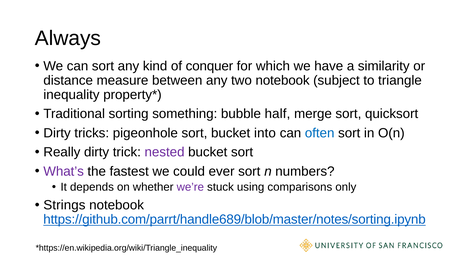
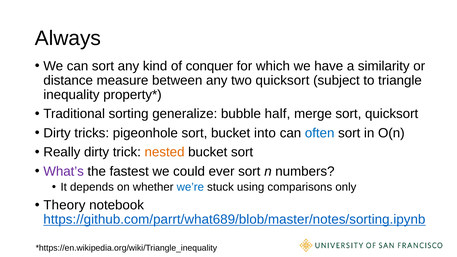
two notebook: notebook -> quicksort (282, 80)
something: something -> generalize (185, 114)
nested colour: purple -> orange (165, 152)
we’re colour: purple -> blue (190, 187)
Strings: Strings -> Theory (64, 205)
https://github.com/parrt/handle689/blob/master/notes/sorting.ipynb: https://github.com/parrt/handle689/blob/master/notes/sorting.ipynb -> https://github.com/parrt/what689/blob/master/notes/sorting.ipynb (234, 220)
